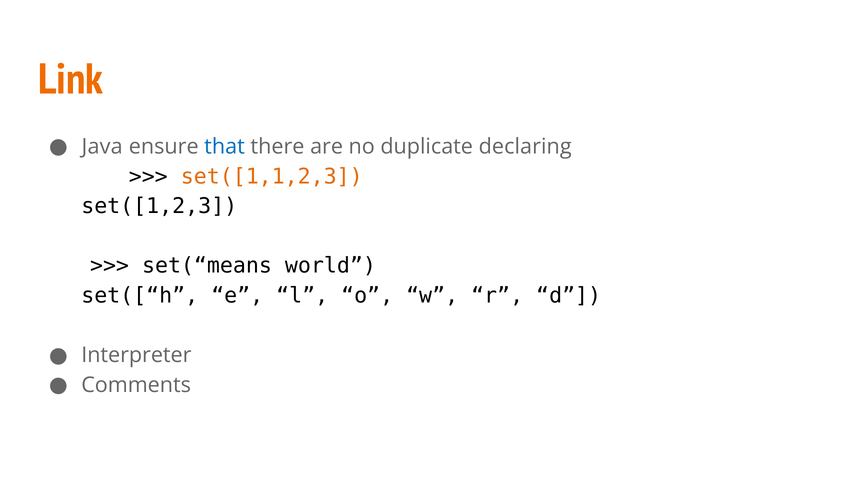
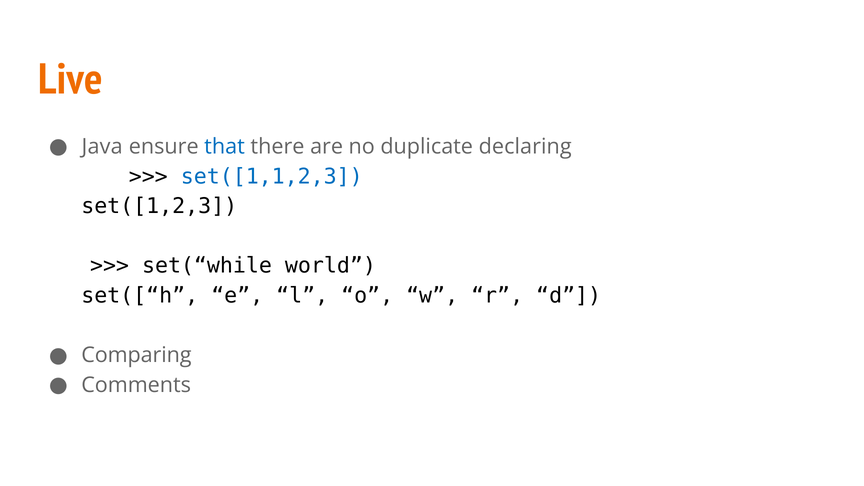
Link: Link -> Live (70, 80)
set([1,1,2,3 colour: orange -> blue (272, 176)
set(“means: set(“means -> set(“while (207, 266)
Interpreter: Interpreter -> Comparing (136, 355)
